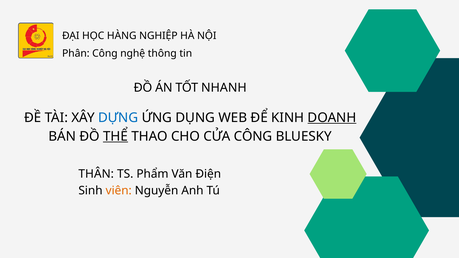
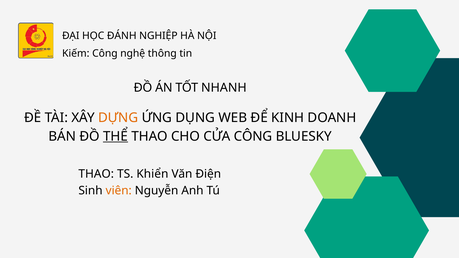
HÀNG: HÀNG -> ĐÁNH (122, 36)
Phân: Phân -> Kiếm (76, 54)
DỰNG colour: blue -> orange (118, 118)
DOANH underline: present -> none (332, 118)
THÂN: THÂN -> THAO (96, 174)
Phẩm: Phẩm -> Khiển (152, 174)
